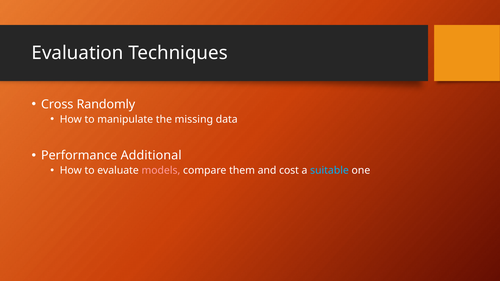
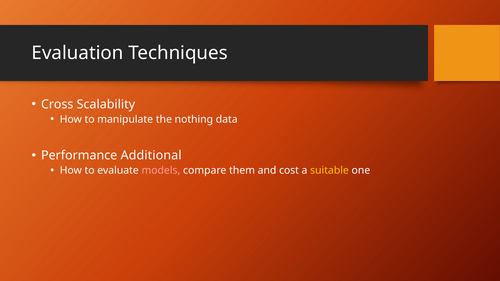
Randomly: Randomly -> Scalability (106, 104)
missing: missing -> nothing (194, 119)
suitable colour: light blue -> yellow (329, 171)
